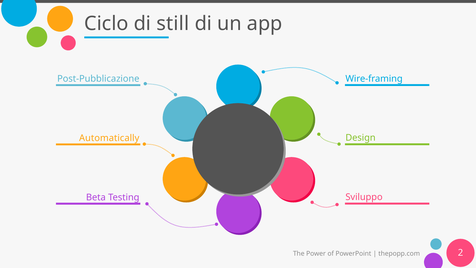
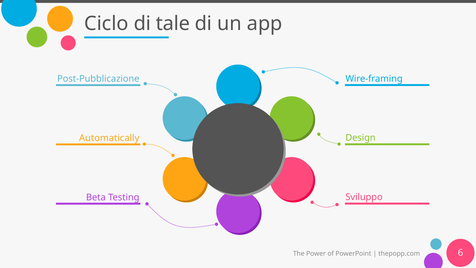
still: still -> tale (173, 23)
2: 2 -> 6 (461, 253)
